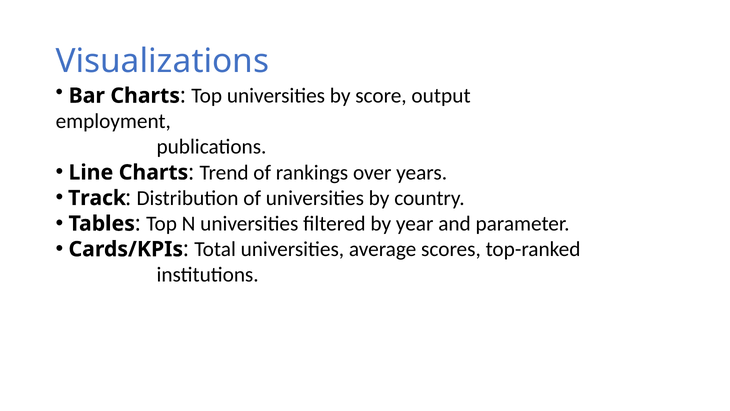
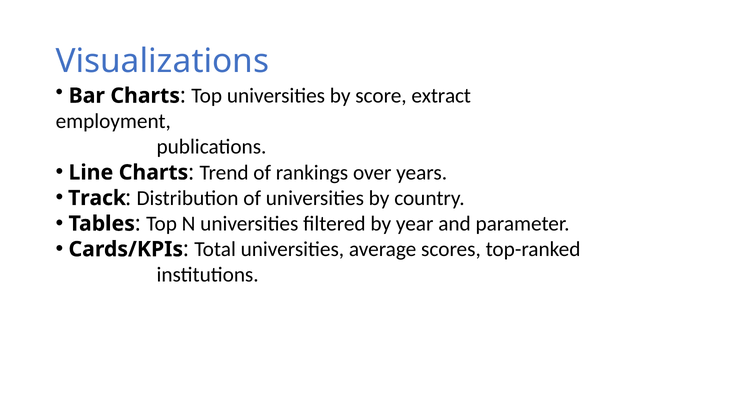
output: output -> extract (441, 96)
